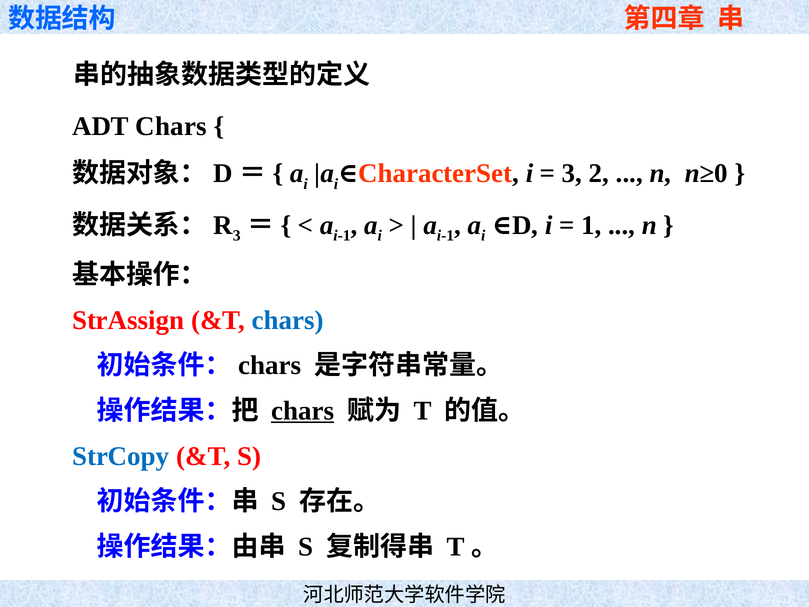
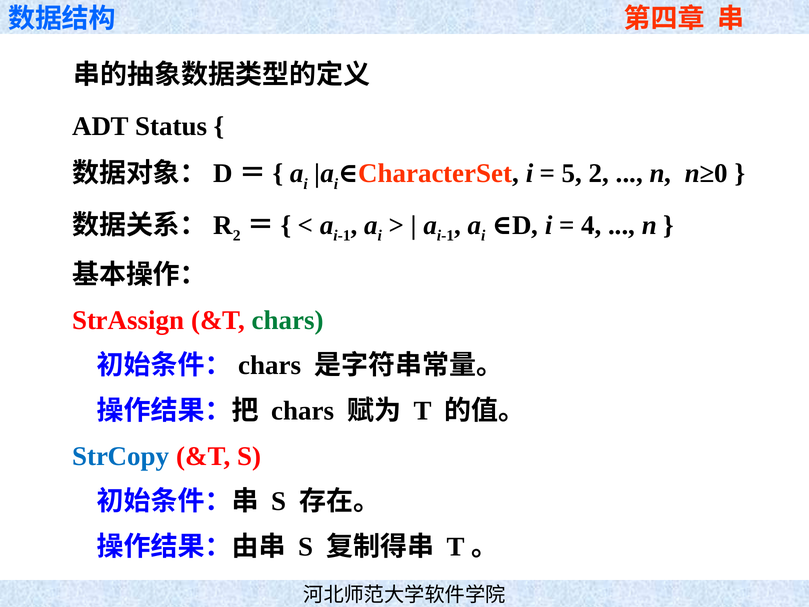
ADT Chars: Chars -> Status (171, 126)
3: 3 -> 5 (572, 173)
3: 3 -> 2 (237, 236)
1: 1 -> 4 (591, 225)
chars colour: blue -> green (288, 320)
chars underline: present -> none (303, 411)
